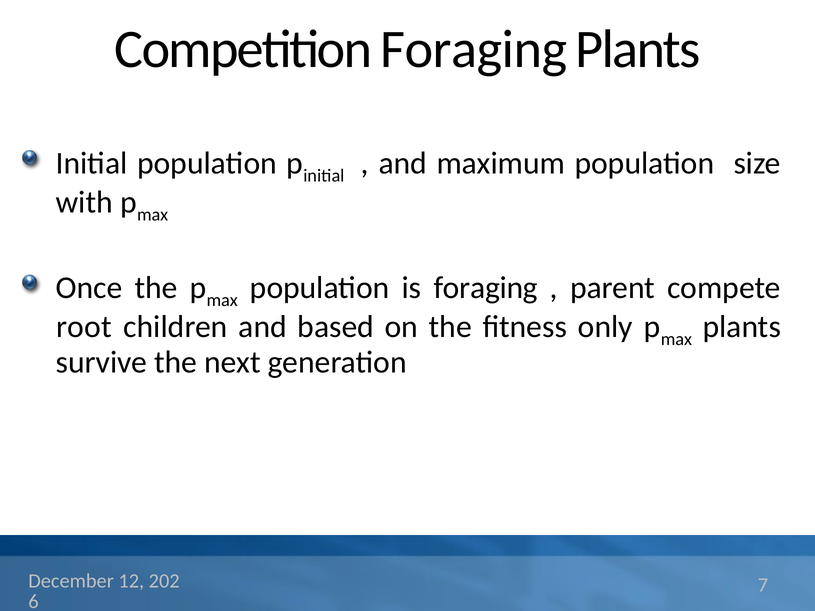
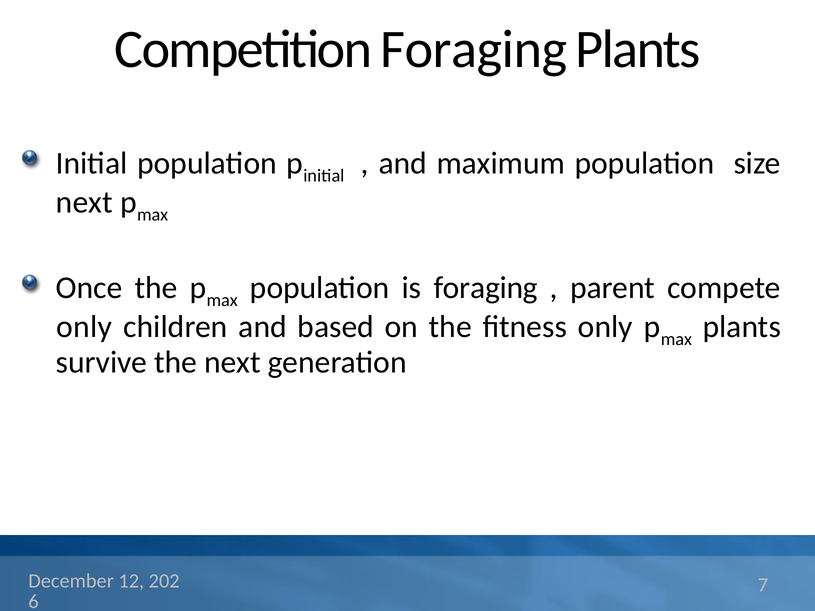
with: with -> next (84, 202)
root: root -> only (84, 327)
